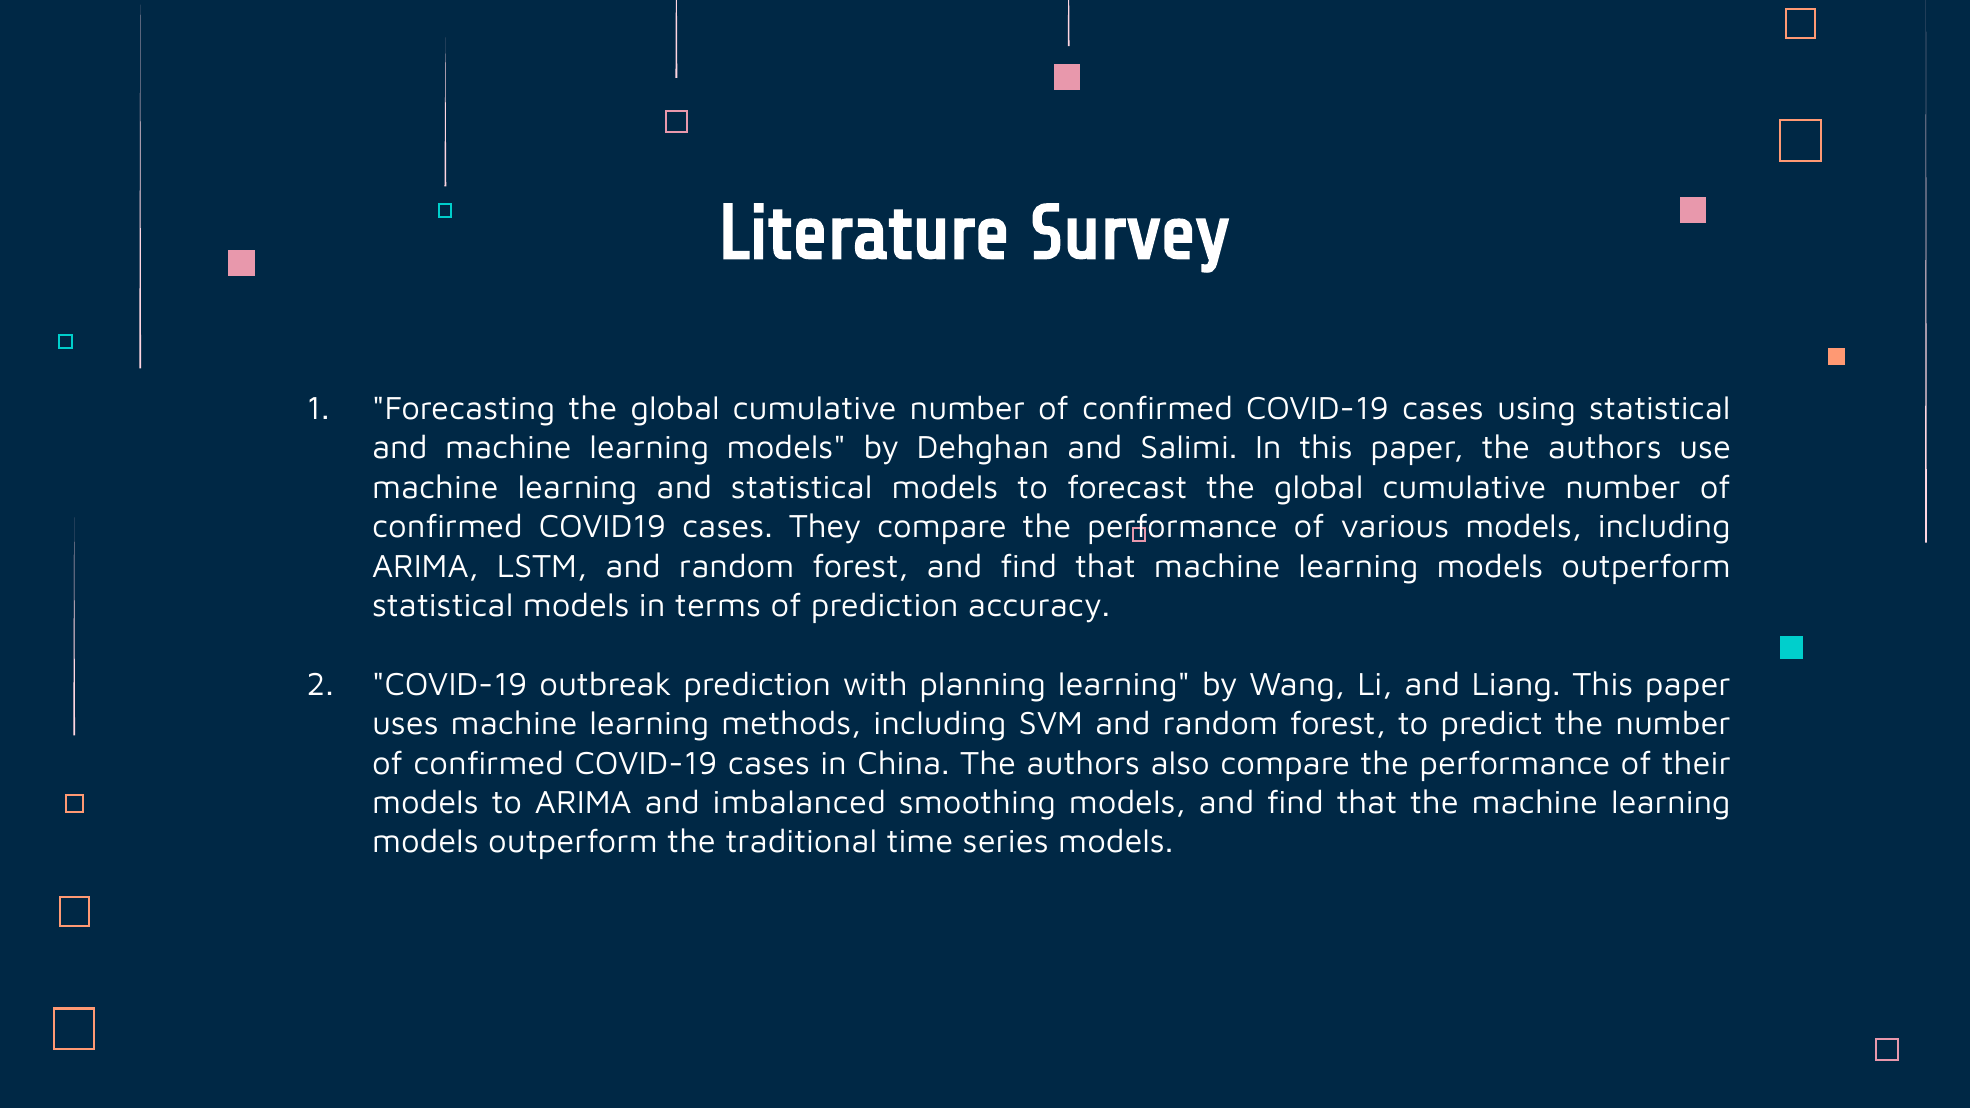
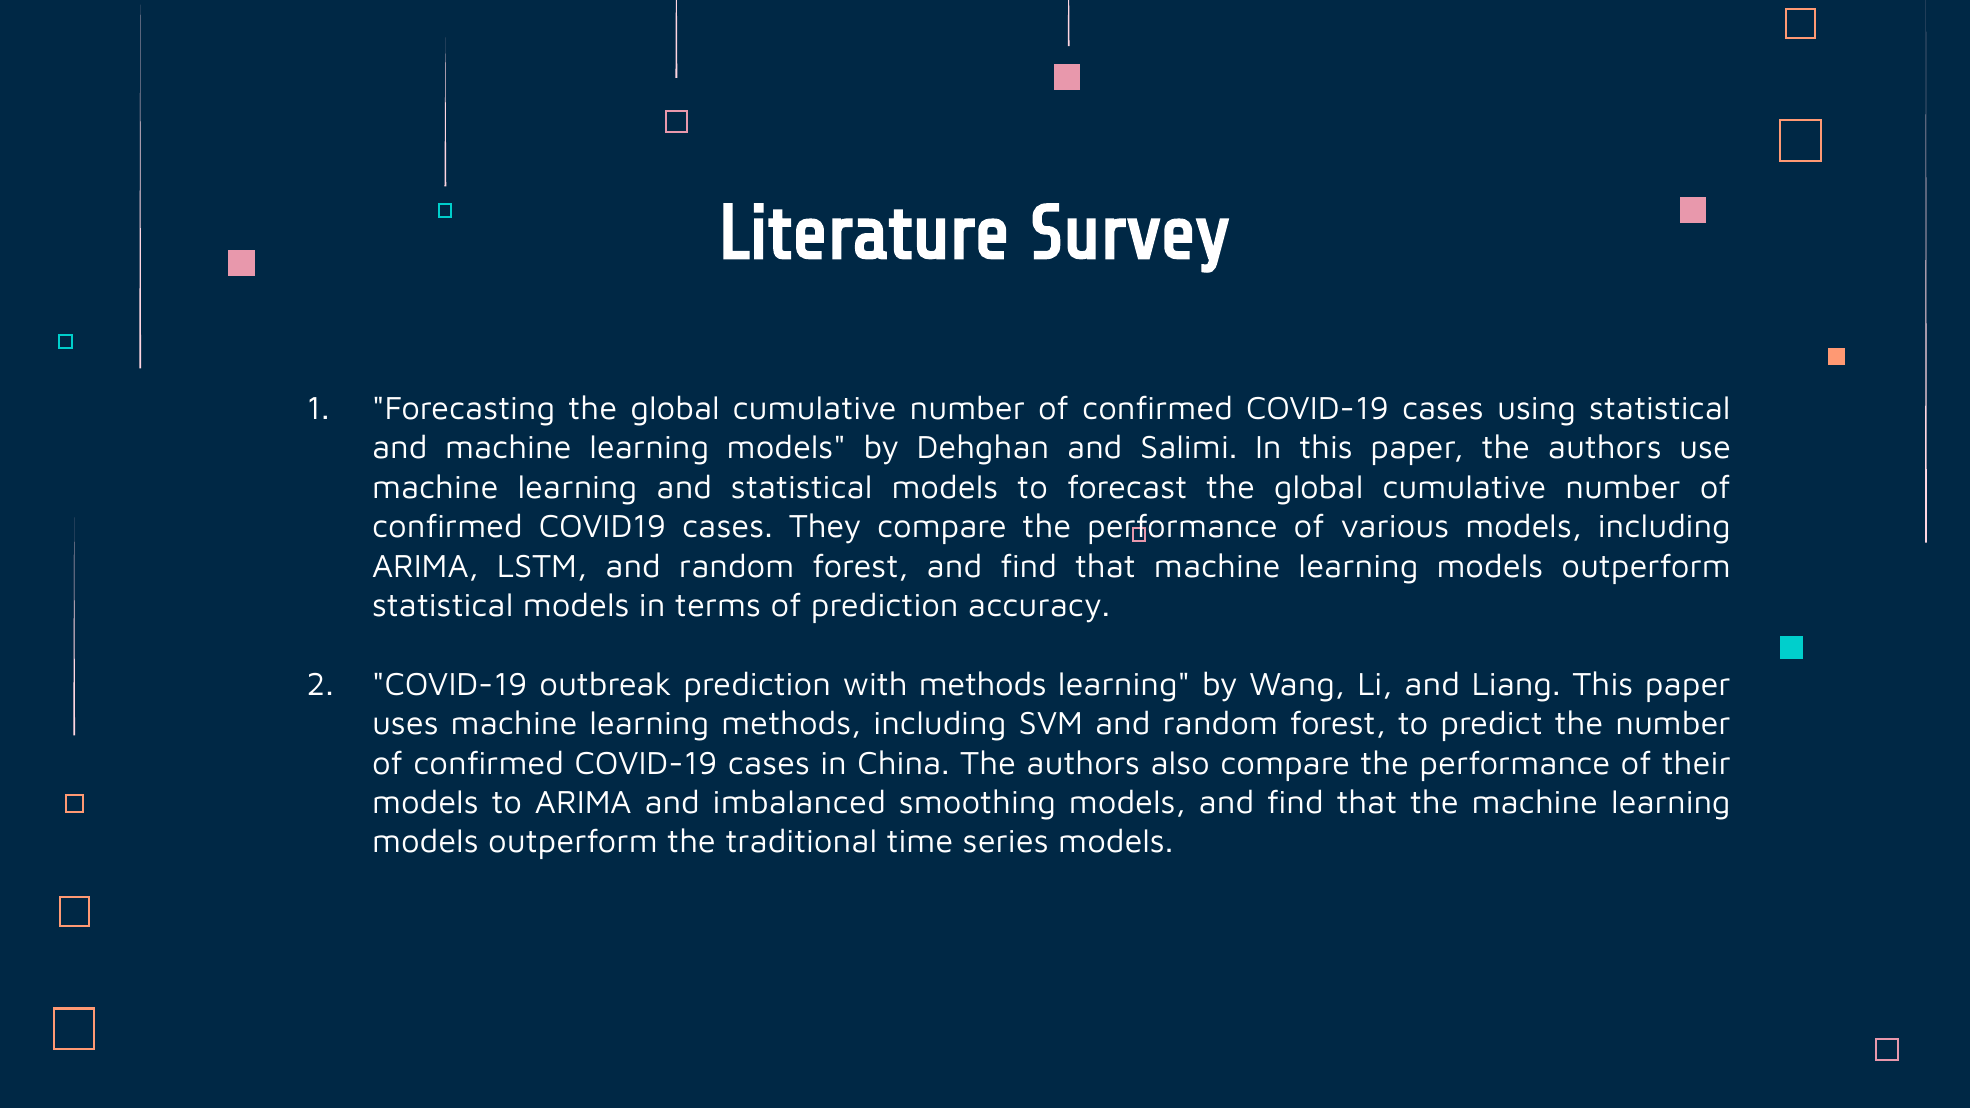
with planning: planning -> methods (983, 684)
